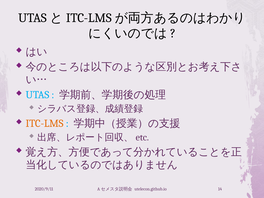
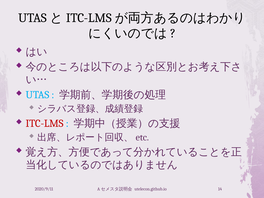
ITC-LMS colour: orange -> red (45, 123)
